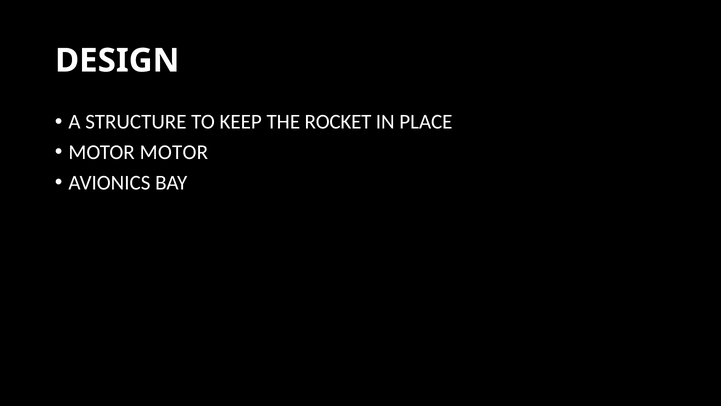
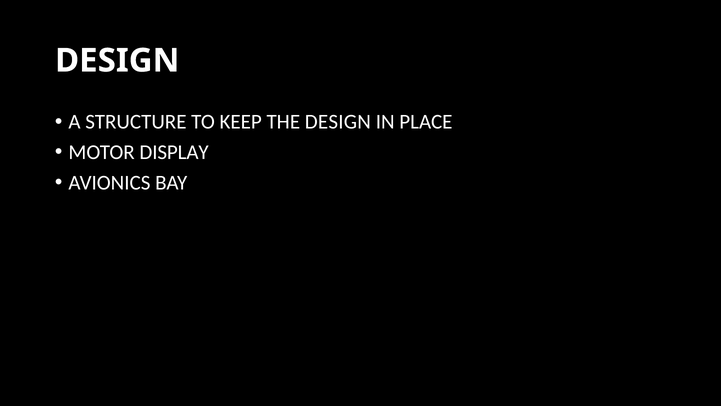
THE ROCKET: ROCKET -> DESIGN (338, 122)
MOTOR MOTOR: MOTOR -> DISPLAY (174, 152)
